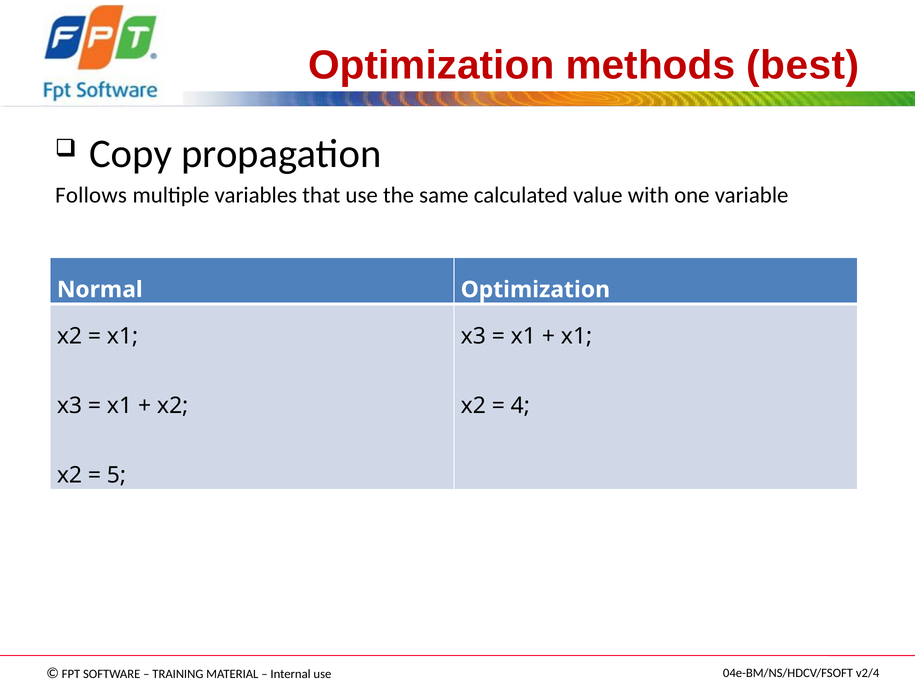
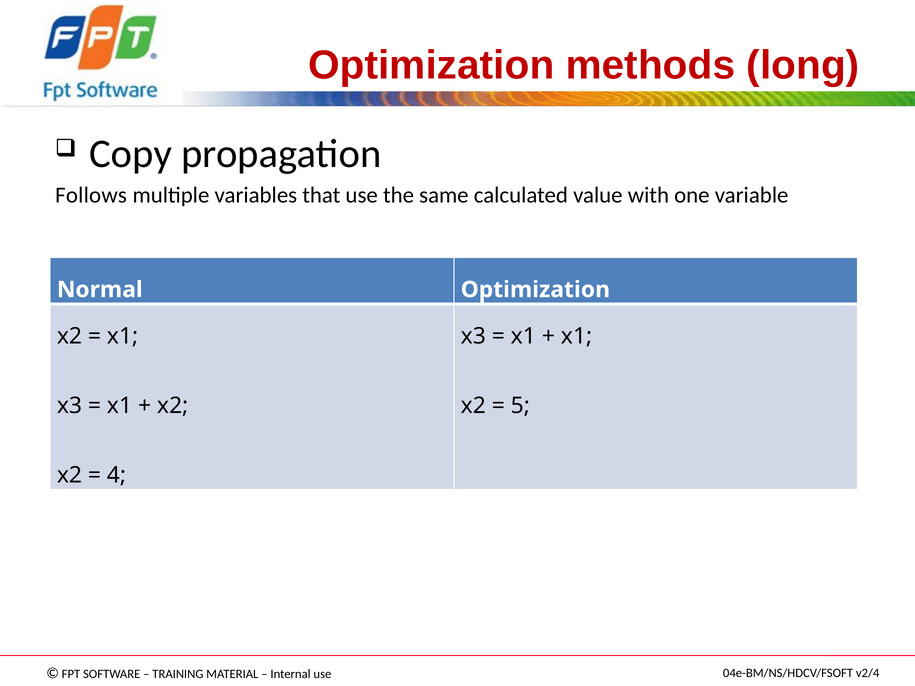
best: best -> long (803, 65)
4: 4 -> 5 (520, 406)
5: 5 -> 4 (116, 476)
